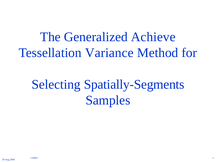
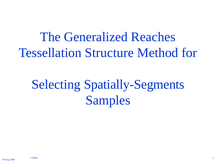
Achieve: Achieve -> Reaches (153, 37)
Variance: Variance -> Structure (109, 53)
